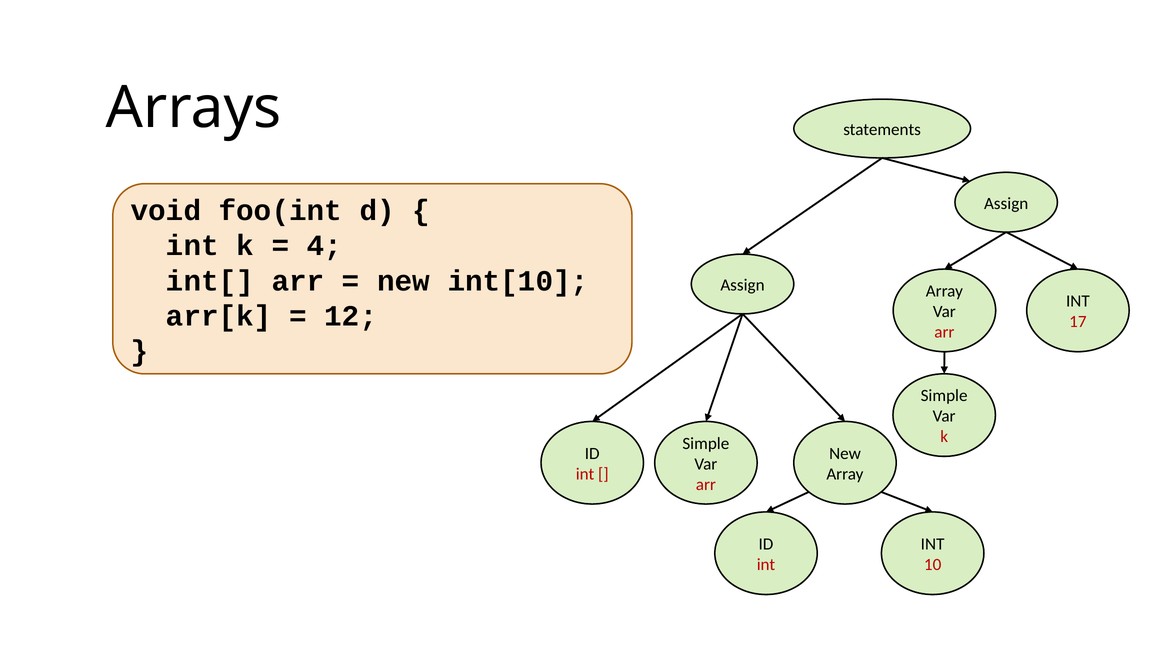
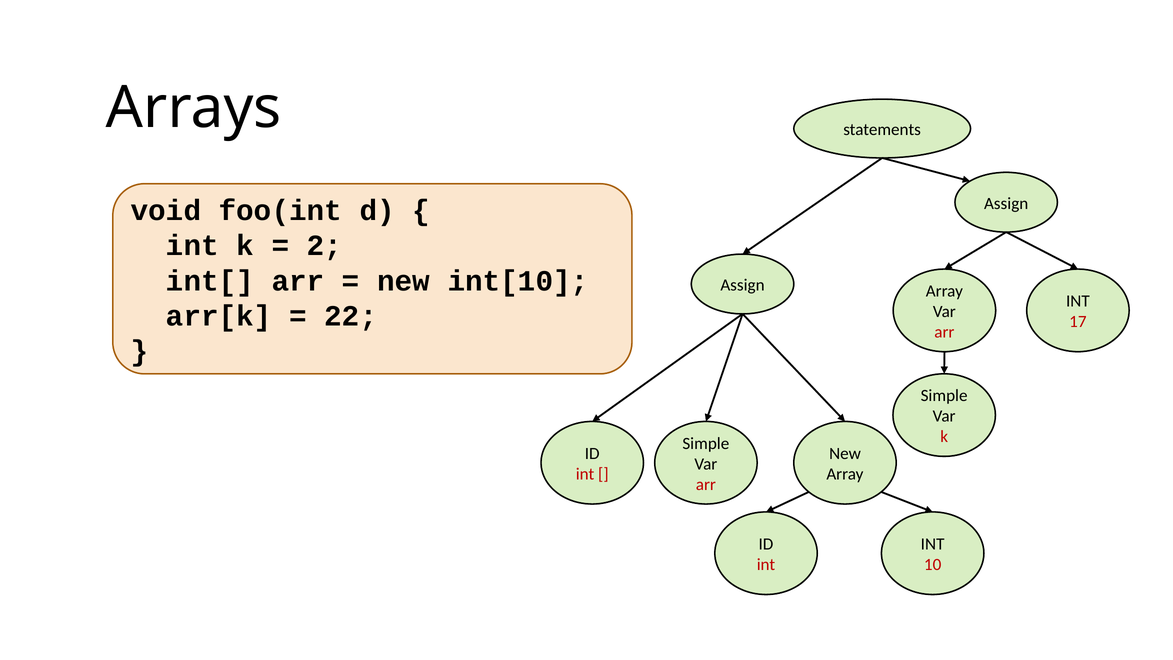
4: 4 -> 2 (324, 246)
12: 12 -> 22 (351, 316)
